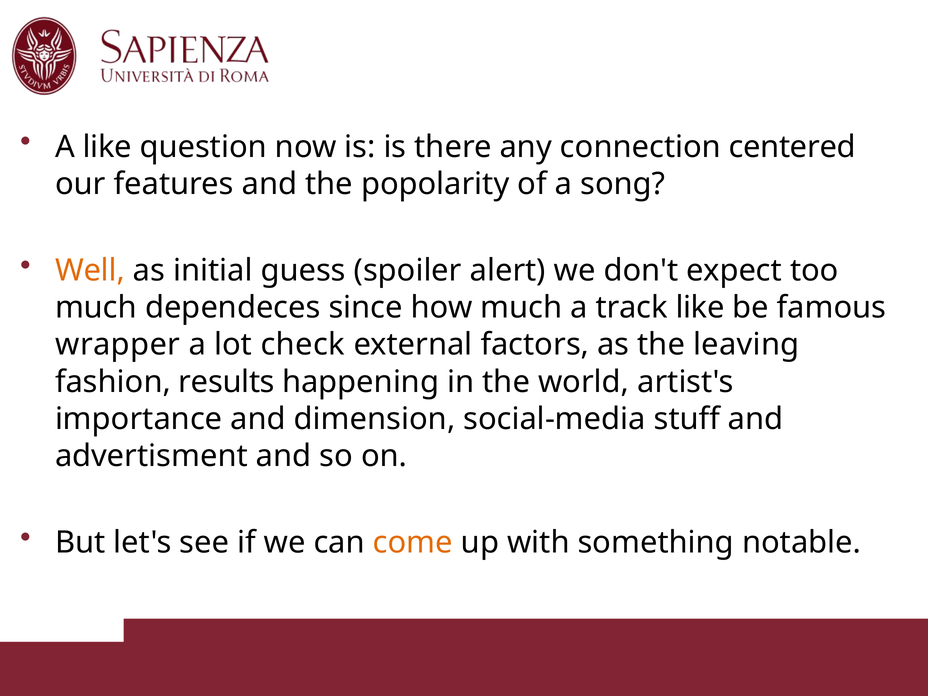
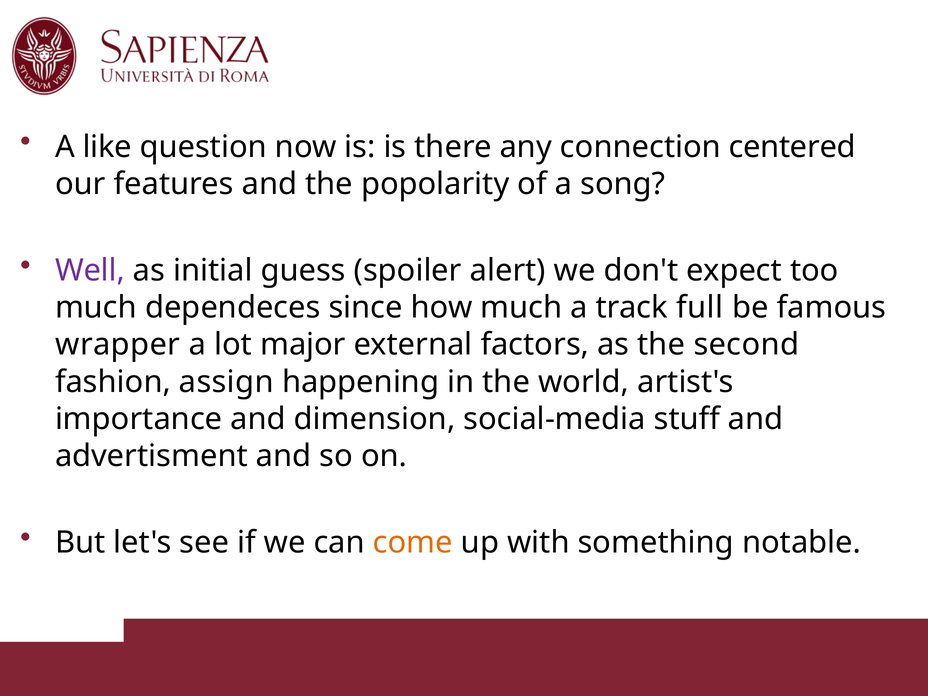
Well colour: orange -> purple (90, 271)
track like: like -> full (700, 308)
check: check -> major (303, 345)
leaving: leaving -> second (746, 345)
results: results -> assign (226, 382)
